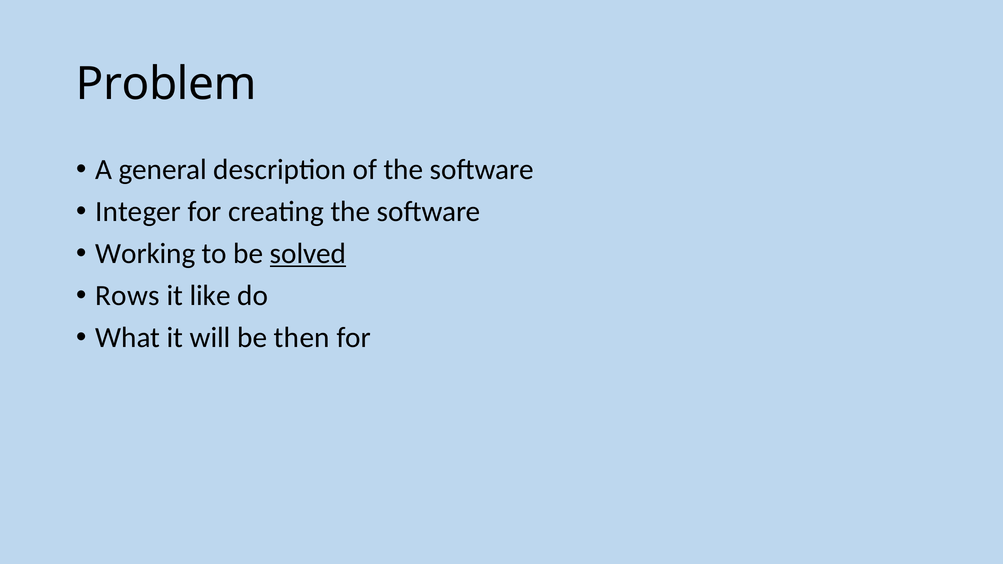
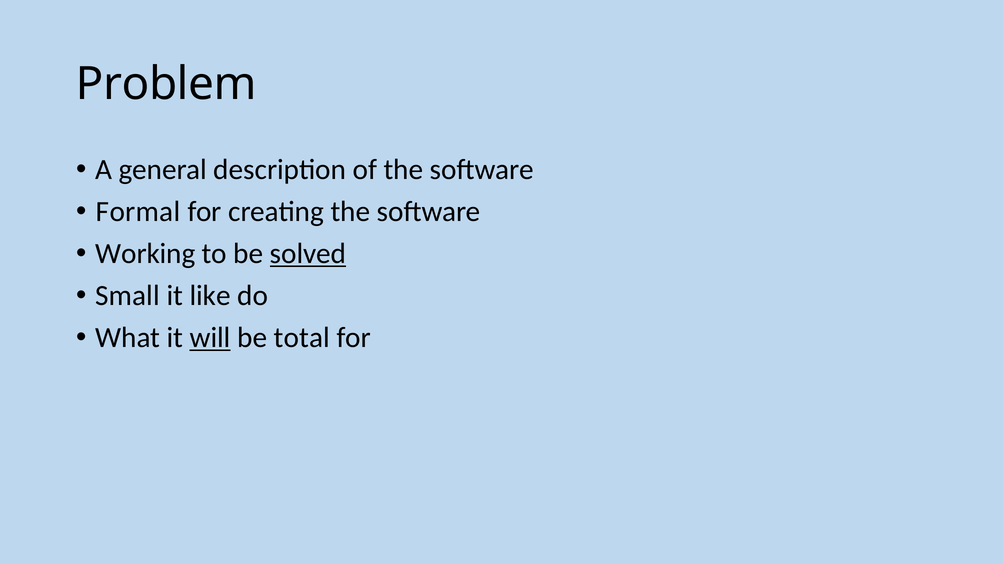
Integer: Integer -> Formal (138, 212)
Rows: Rows -> Small (128, 296)
will underline: none -> present (210, 338)
then: then -> total (302, 338)
